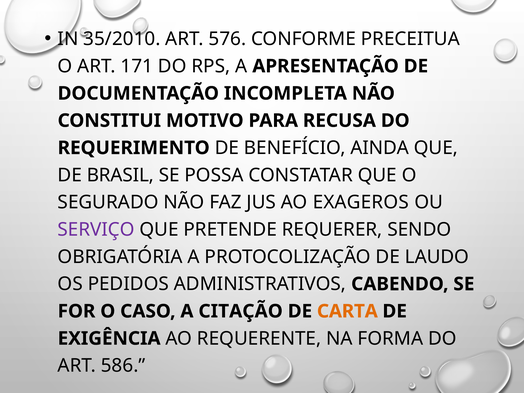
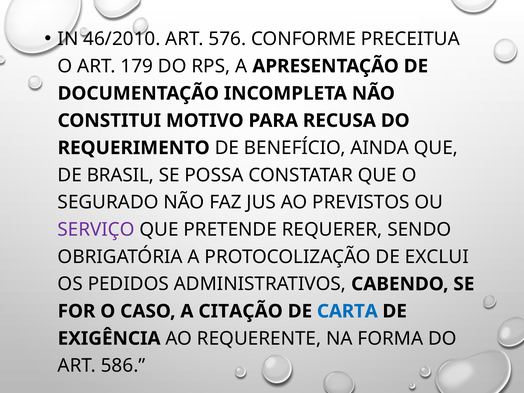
35/2010: 35/2010 -> 46/2010 (122, 39)
171: 171 -> 179 (137, 66)
EXAGEROS: EXAGEROS -> PREVISTOS (361, 202)
LAUDO: LAUDO -> EXCLUI (437, 257)
CARTA colour: orange -> blue (347, 311)
